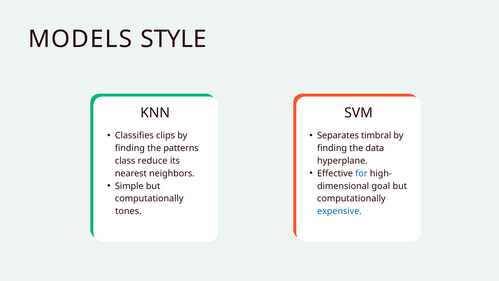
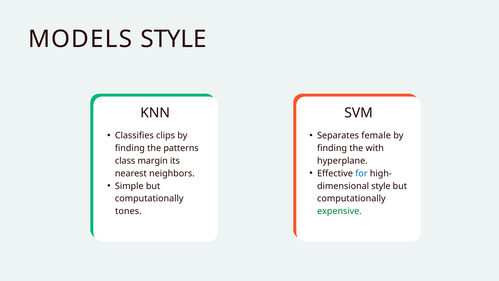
timbral: timbral -> female (376, 135)
data: data -> with (375, 148)
reduce: reduce -> margin (153, 161)
goal: goal -> style (381, 186)
expensive colour: blue -> green (339, 211)
